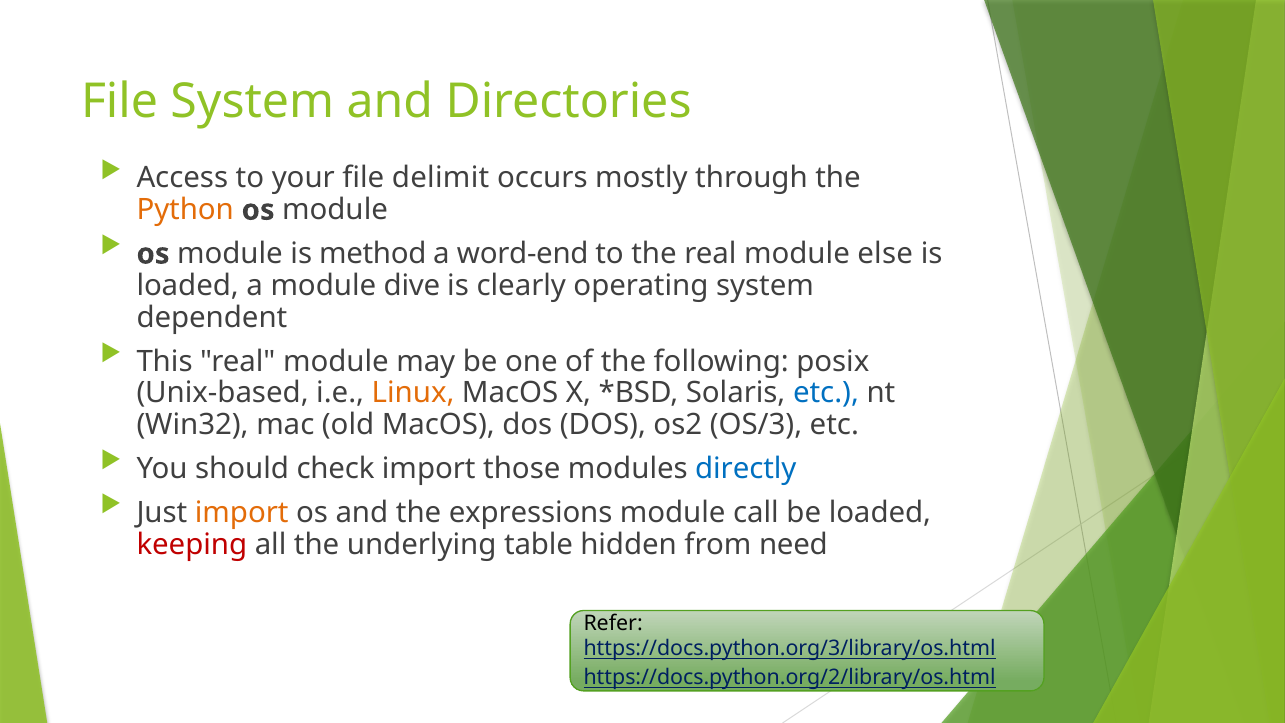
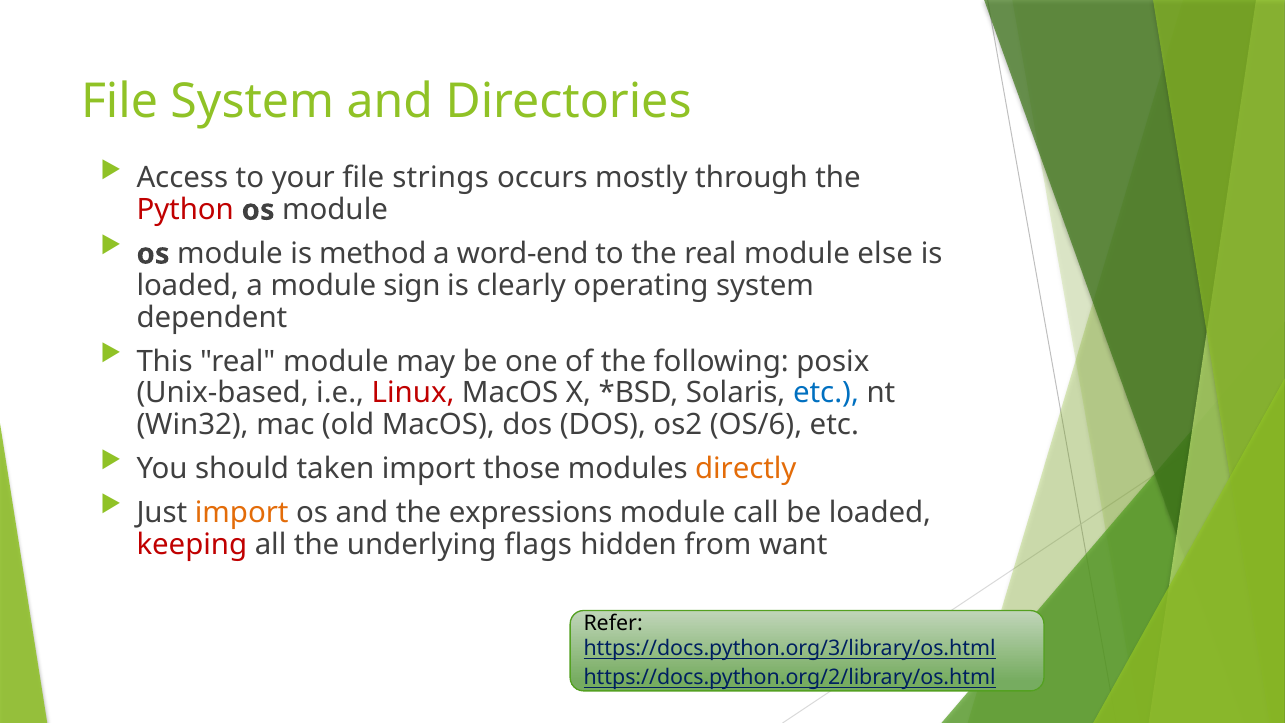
delimit: delimit -> strings (441, 178)
Python colour: orange -> red (185, 210)
dive: dive -> sign (412, 286)
Linux colour: orange -> red (413, 393)
OS/3: OS/3 -> OS/6 (756, 425)
check: check -> taken (335, 469)
directly colour: blue -> orange (746, 469)
table: table -> flags (538, 544)
need: need -> want (793, 544)
